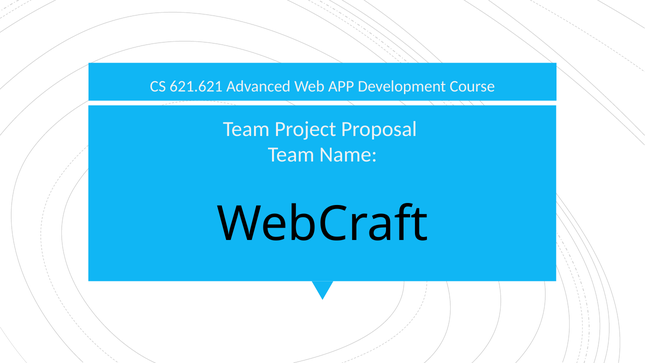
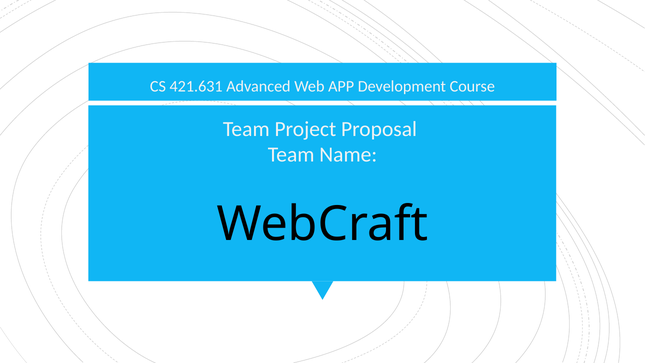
621.621: 621.621 -> 421.631 (196, 87)
